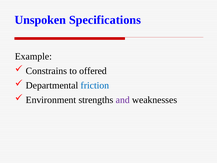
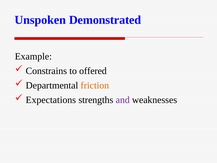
Specifications: Specifications -> Demonstrated (105, 20)
friction colour: blue -> orange (95, 85)
Environment: Environment -> Expectations (51, 100)
